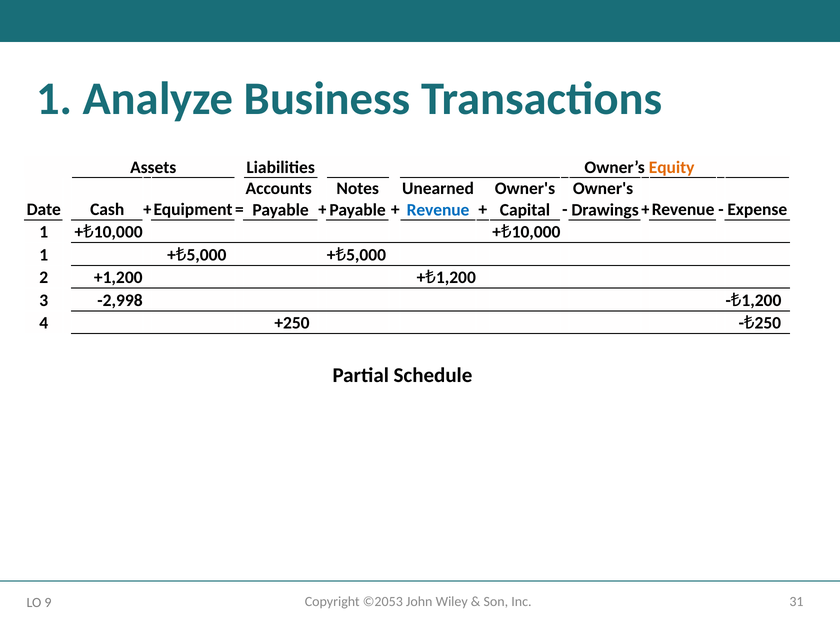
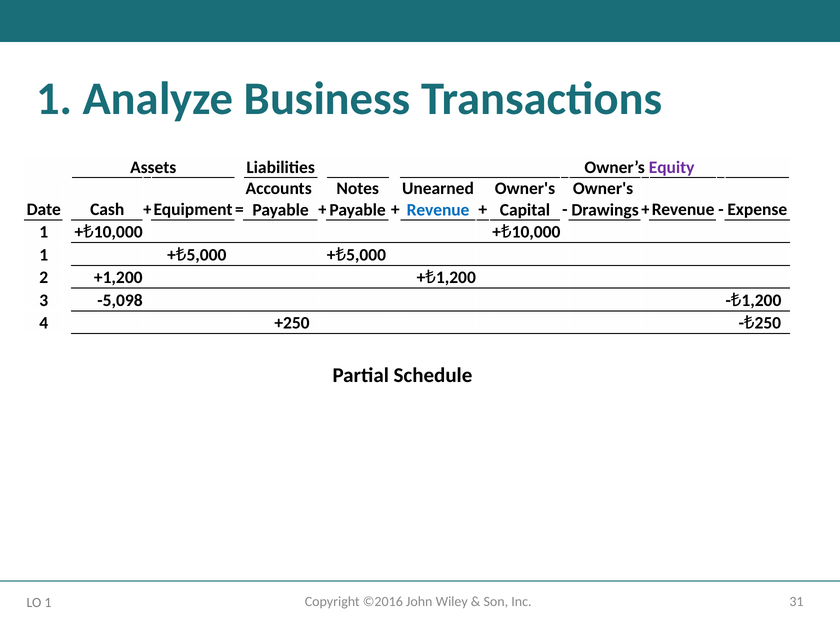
Equity colour: orange -> purple (672, 167)
-2,998: -2,998 -> -5,098 (120, 300)
©2053: ©2053 -> ©2016 (383, 602)
LO 9: 9 -> 1 (48, 602)
